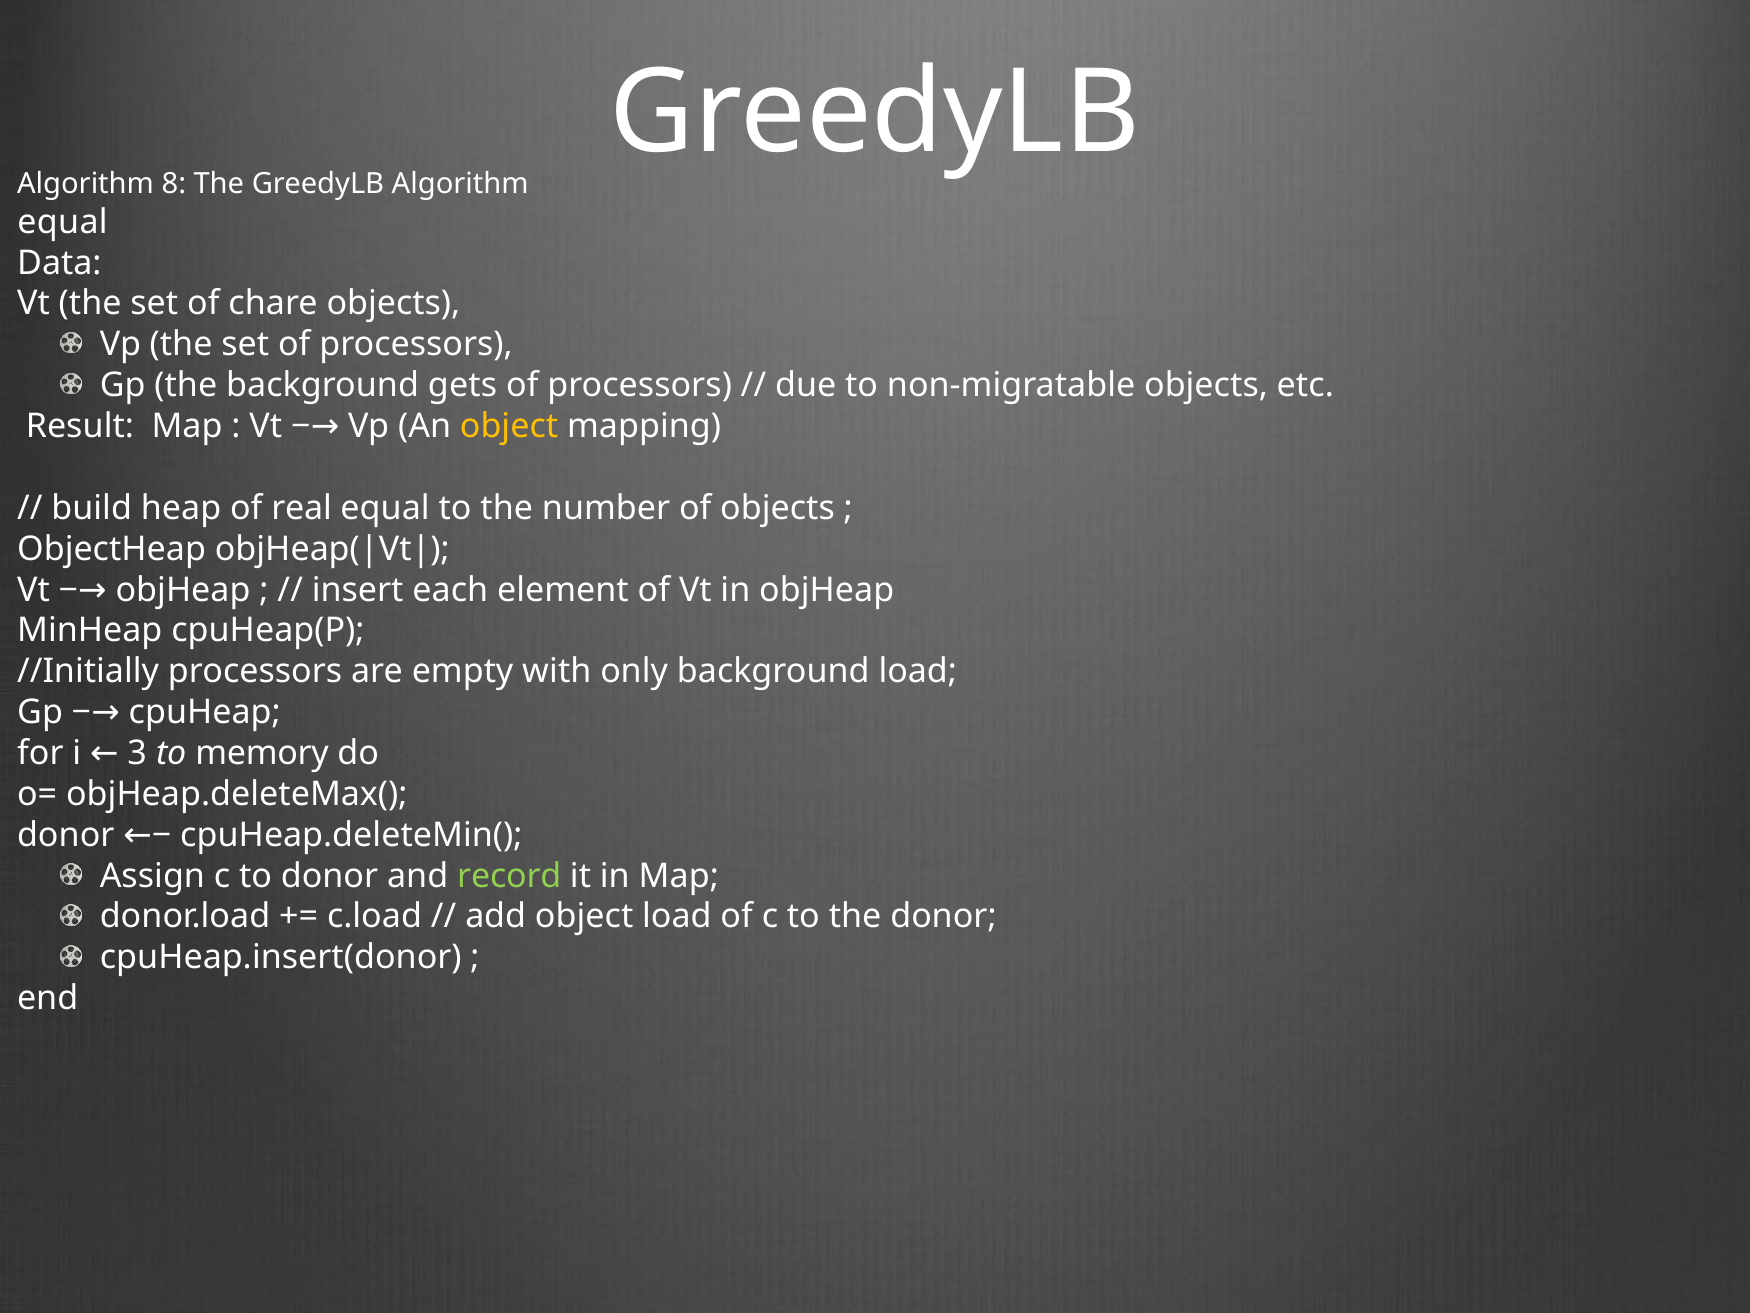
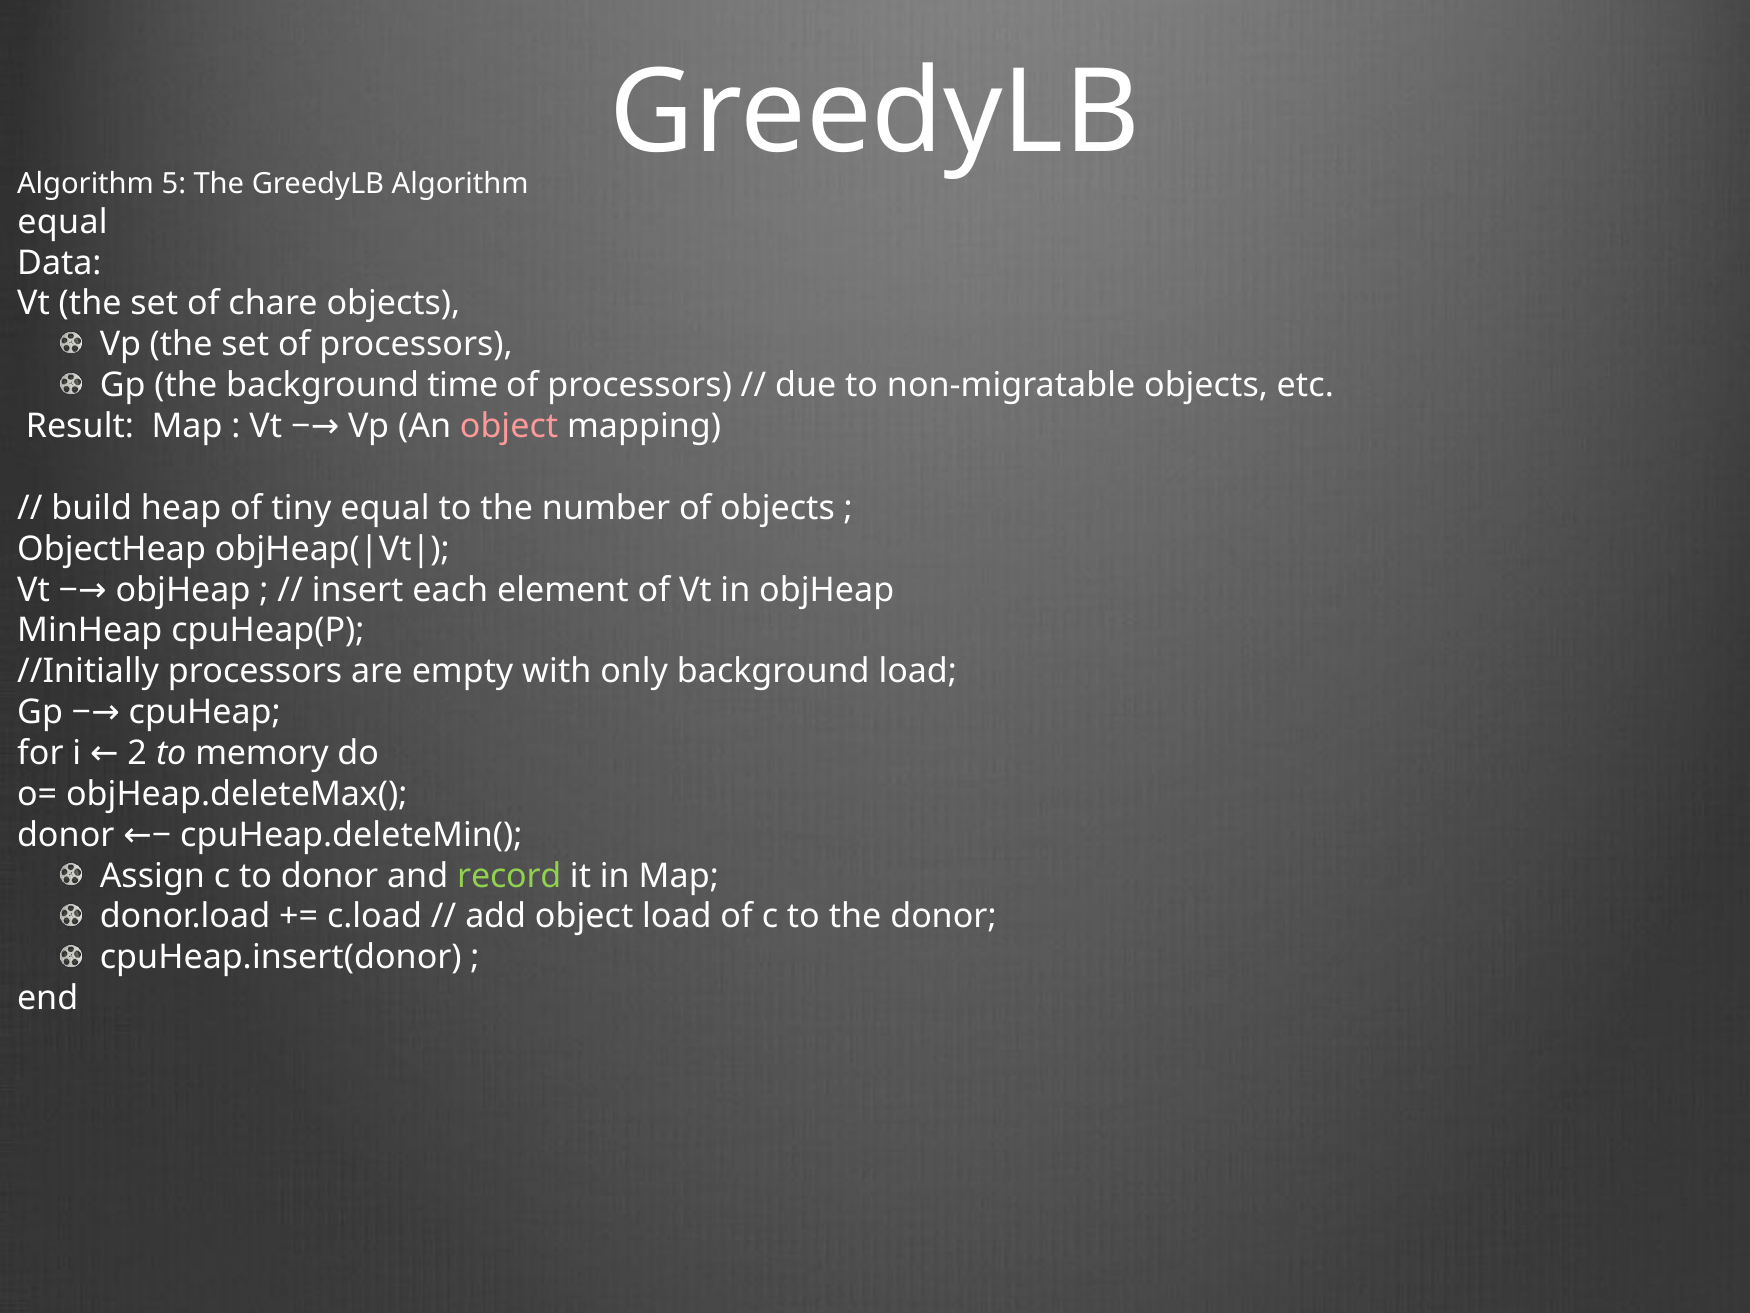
8: 8 -> 5 (174, 184)
gets: gets -> time (463, 385)
object colour: yellow -> pink (509, 426)
real: real -> tiny (301, 508)
3: 3 -> 2 (137, 753)
